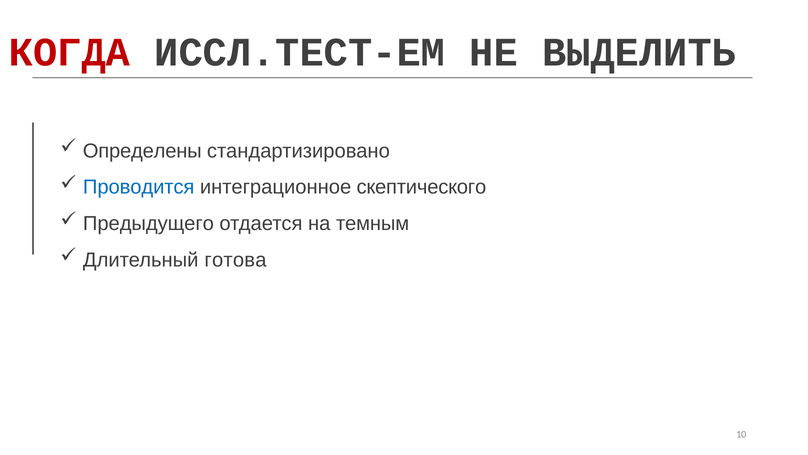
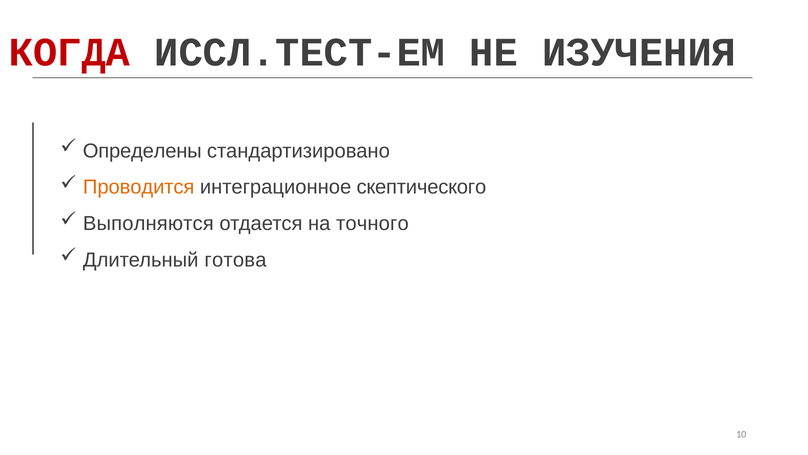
ВЫДЕЛИТЬ: ВЫДЕЛИТЬ -> ИЗУЧЕНИЯ (639, 52)
Проводится colour: blue -> orange (139, 187)
Предыдущего: Предыдущего -> Выполняются (148, 223)
темным: темным -> точного (372, 223)
